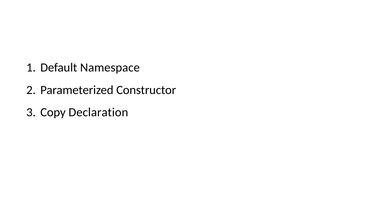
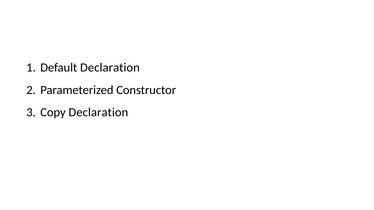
Default Namespace: Namespace -> Declaration (110, 68)
